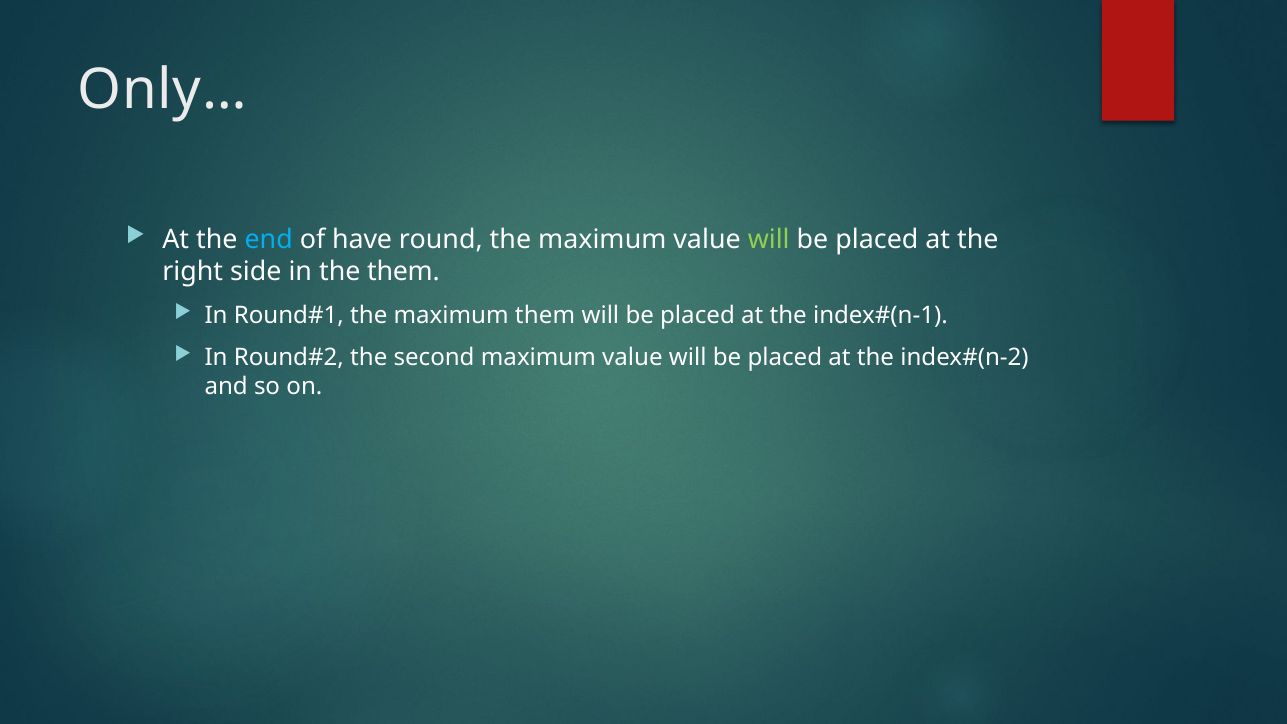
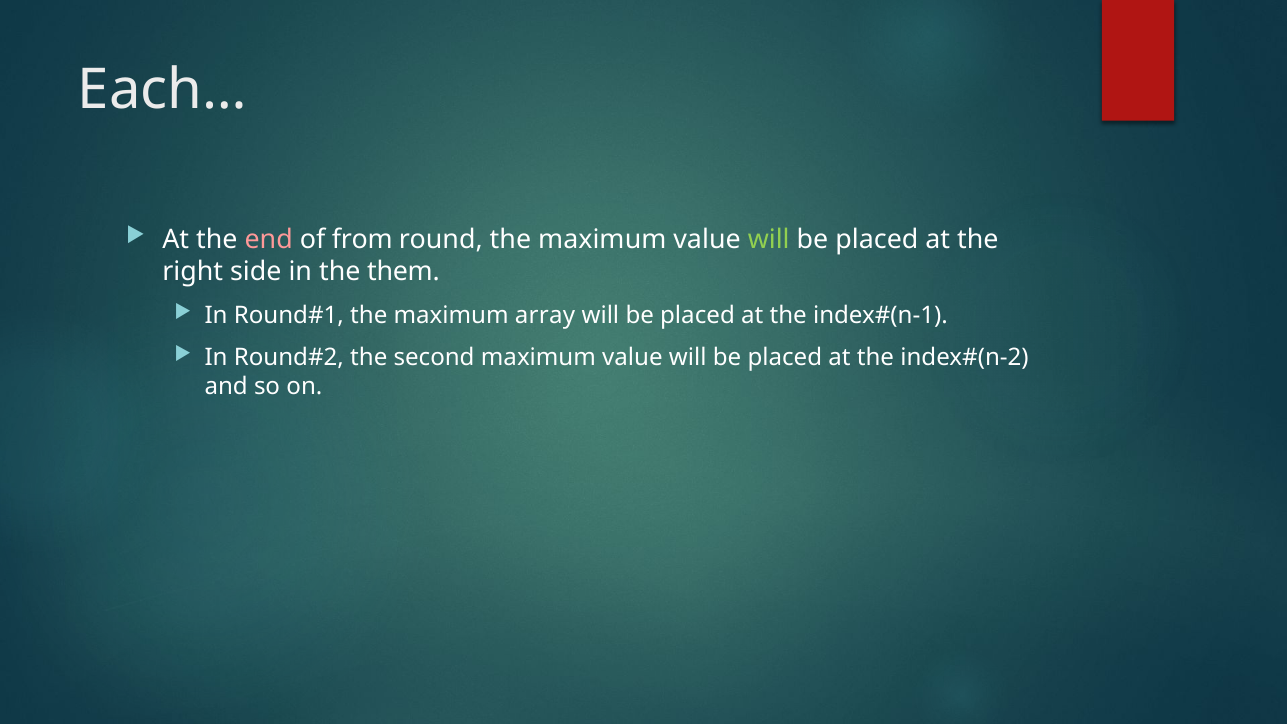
Only…: Only… -> Each… (162, 90)
end colour: light blue -> pink (269, 240)
have: have -> from (362, 240)
maximum them: them -> array (545, 316)
